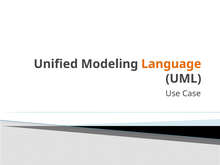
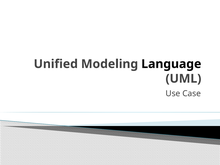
Language colour: orange -> black (171, 64)
